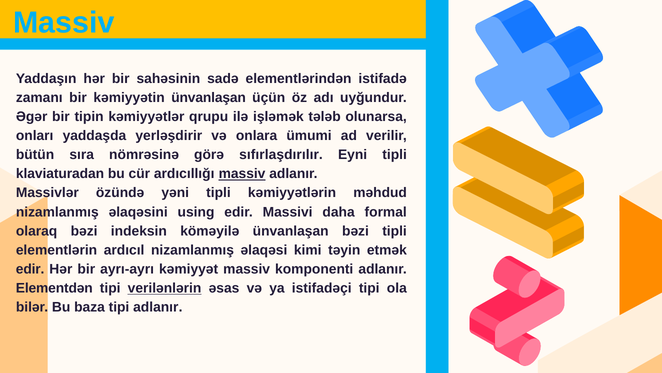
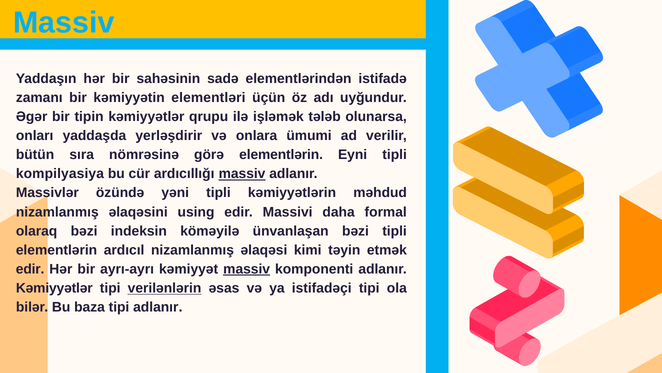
kəmiyyətin ünvanlaşan: ünvanlaşan -> elementləri (208, 97)
görə sıfırlaşdırılır: sıfırlaşdırılır -> elementlərin (281, 154)
klaviaturadan: klaviaturadan -> kompilyasiya (60, 174)
massiv underline: none -> present (247, 269)
Elementdən: Elementdən -> Kəmiyyətlər (54, 288)
